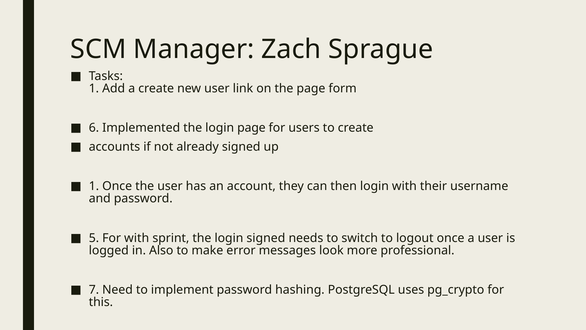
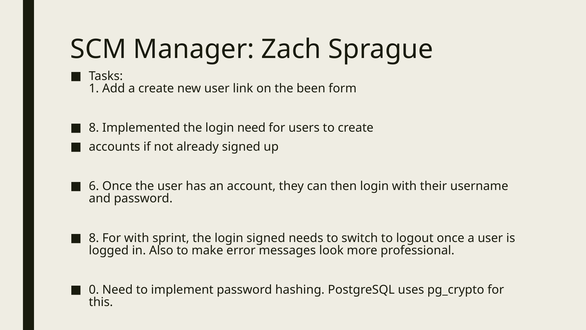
the page: page -> been (311, 88)
6: 6 -> 8 (94, 128)
login page: page -> need (251, 128)
1: 1 -> 6 (94, 186)
5: 5 -> 8 (94, 238)
7: 7 -> 0 (94, 289)
